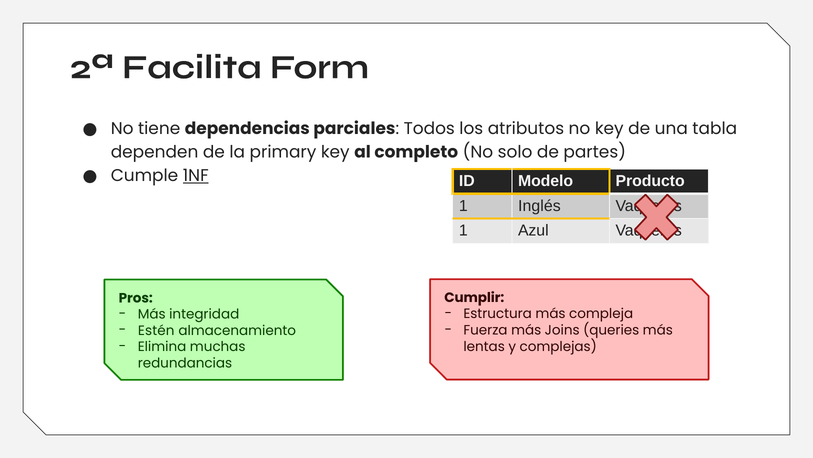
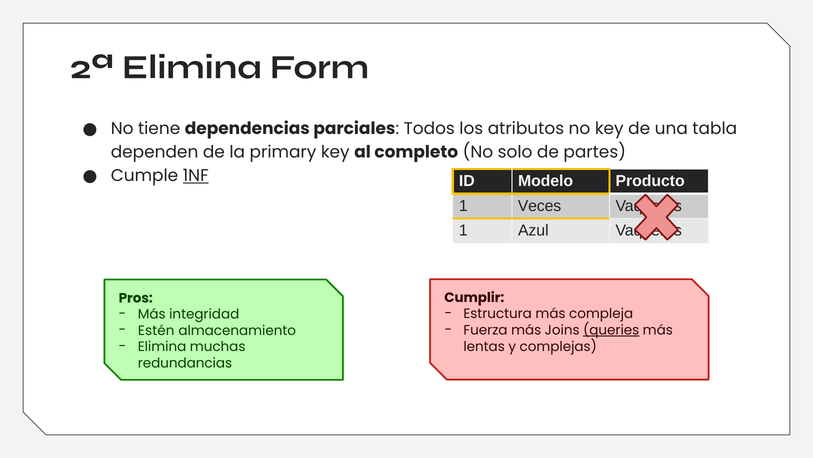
2ª Facilita: Facilita -> Elimina (192, 67)
Inglés: Inglés -> Veces (540, 206)
queries underline: none -> present (611, 330)
